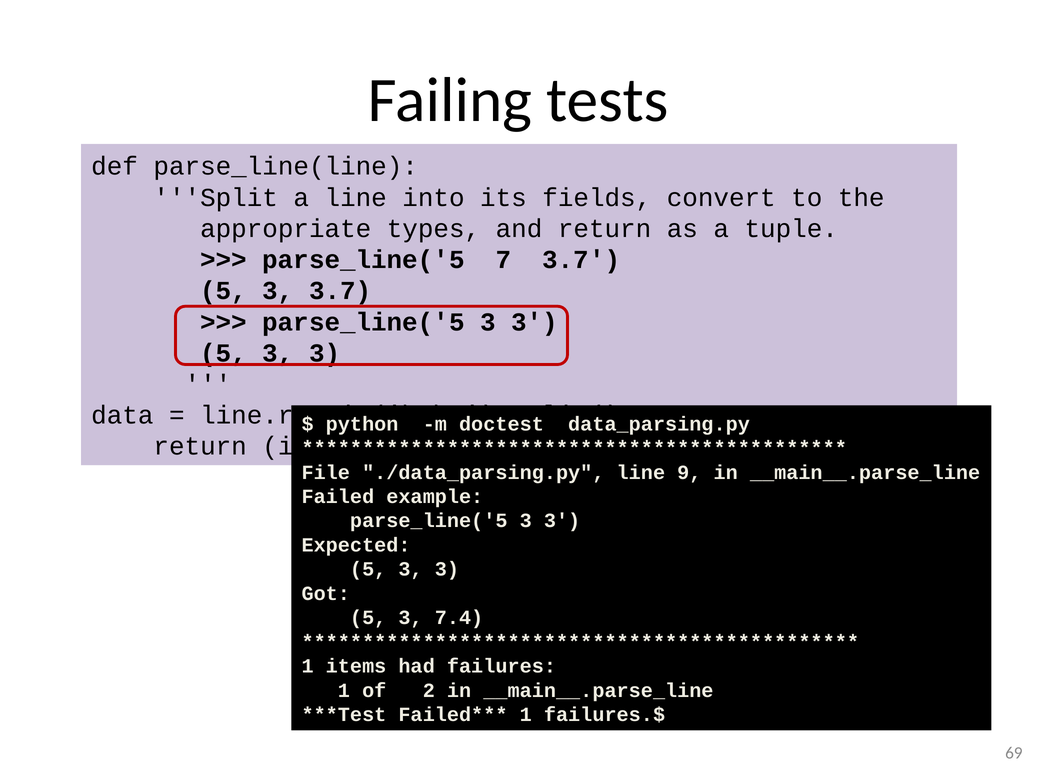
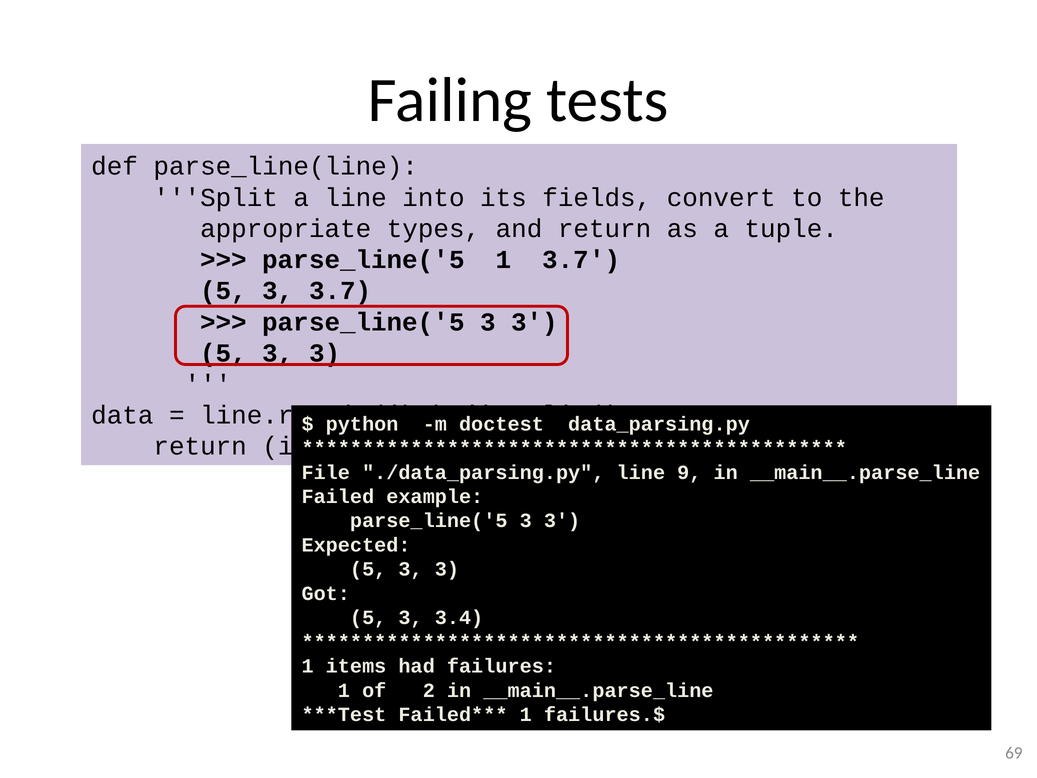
parse_line('5 7: 7 -> 1 (503, 260)
7.4: 7.4 -> 3.4 (459, 618)
